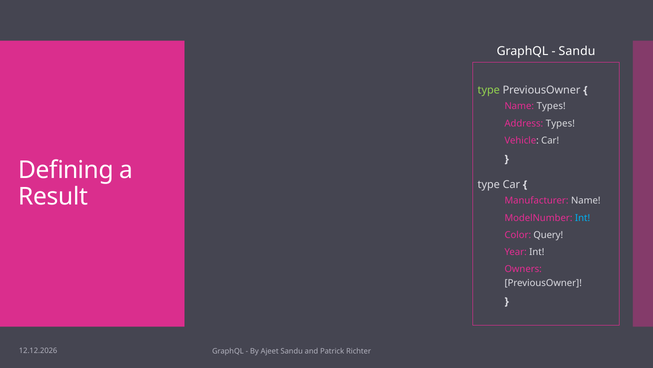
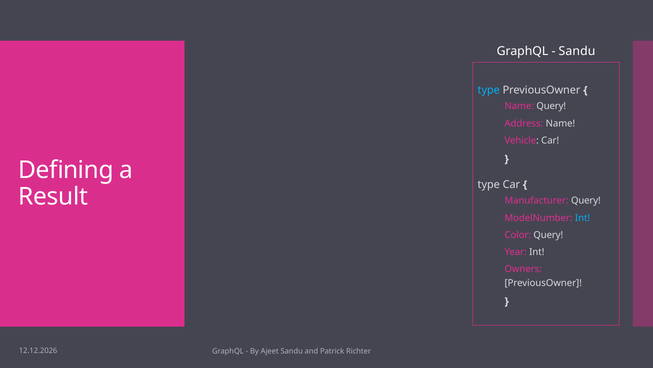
type colour: light green -> light blue (489, 90)
Name Types: Types -> Query (551, 106)
Address Types: Types -> Name (560, 123)
Manufacturer Name: Name -> Query (586, 200)
